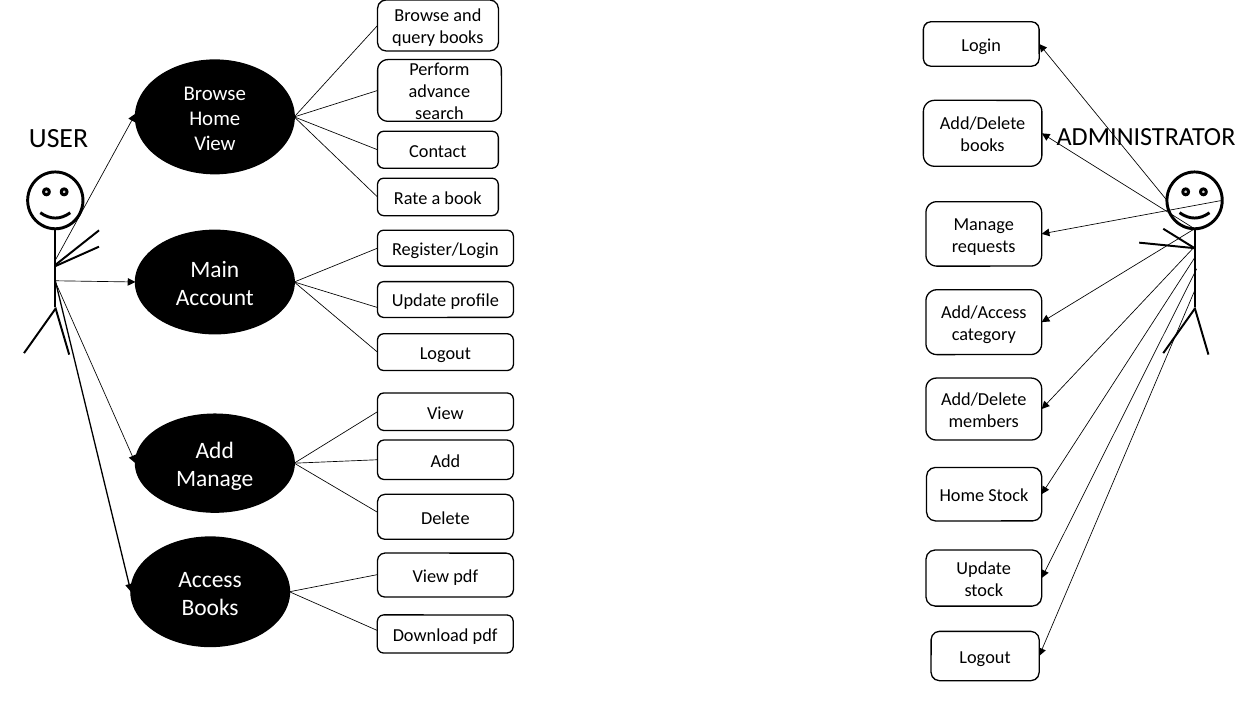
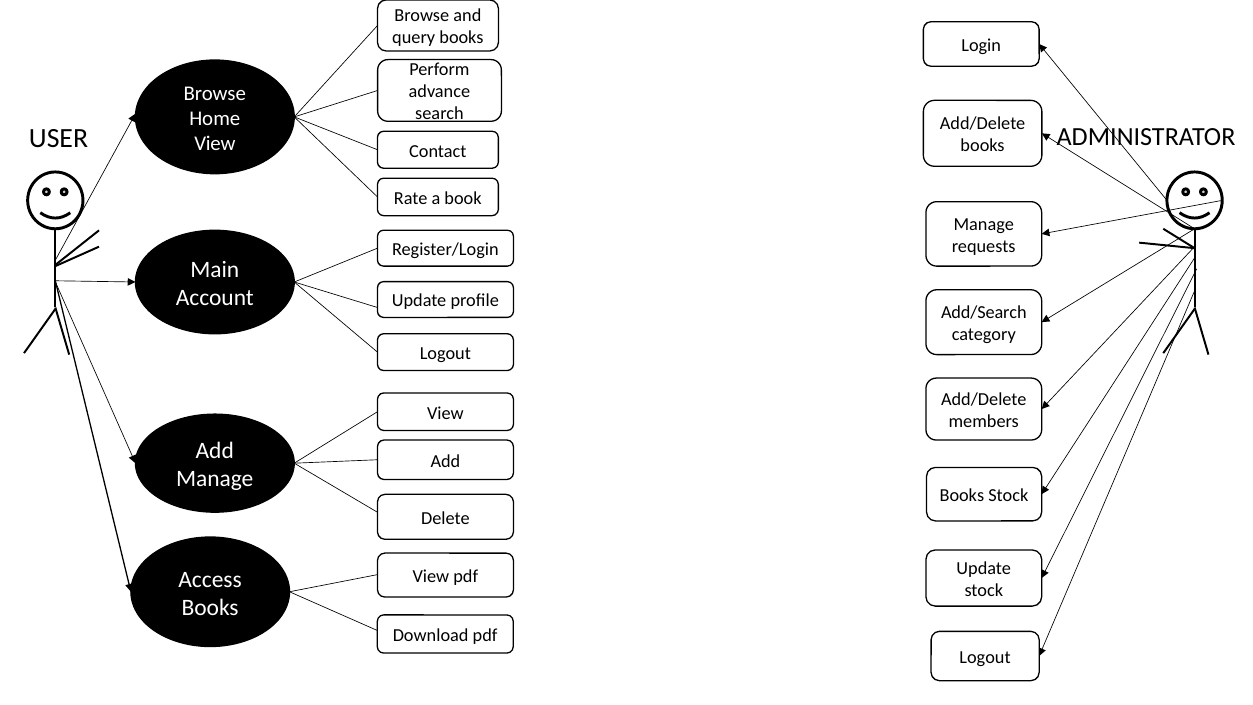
Add/Access: Add/Access -> Add/Search (984, 312)
Home: Home -> Books (962, 495)
